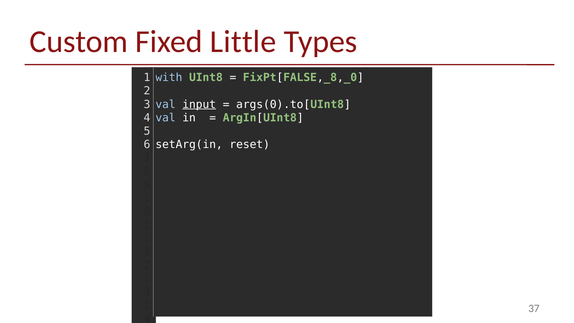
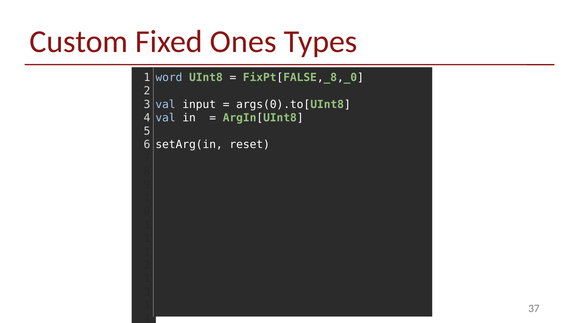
Little: Little -> Ones (243, 42)
with: with -> word (169, 78)
input underline: present -> none (199, 104)
